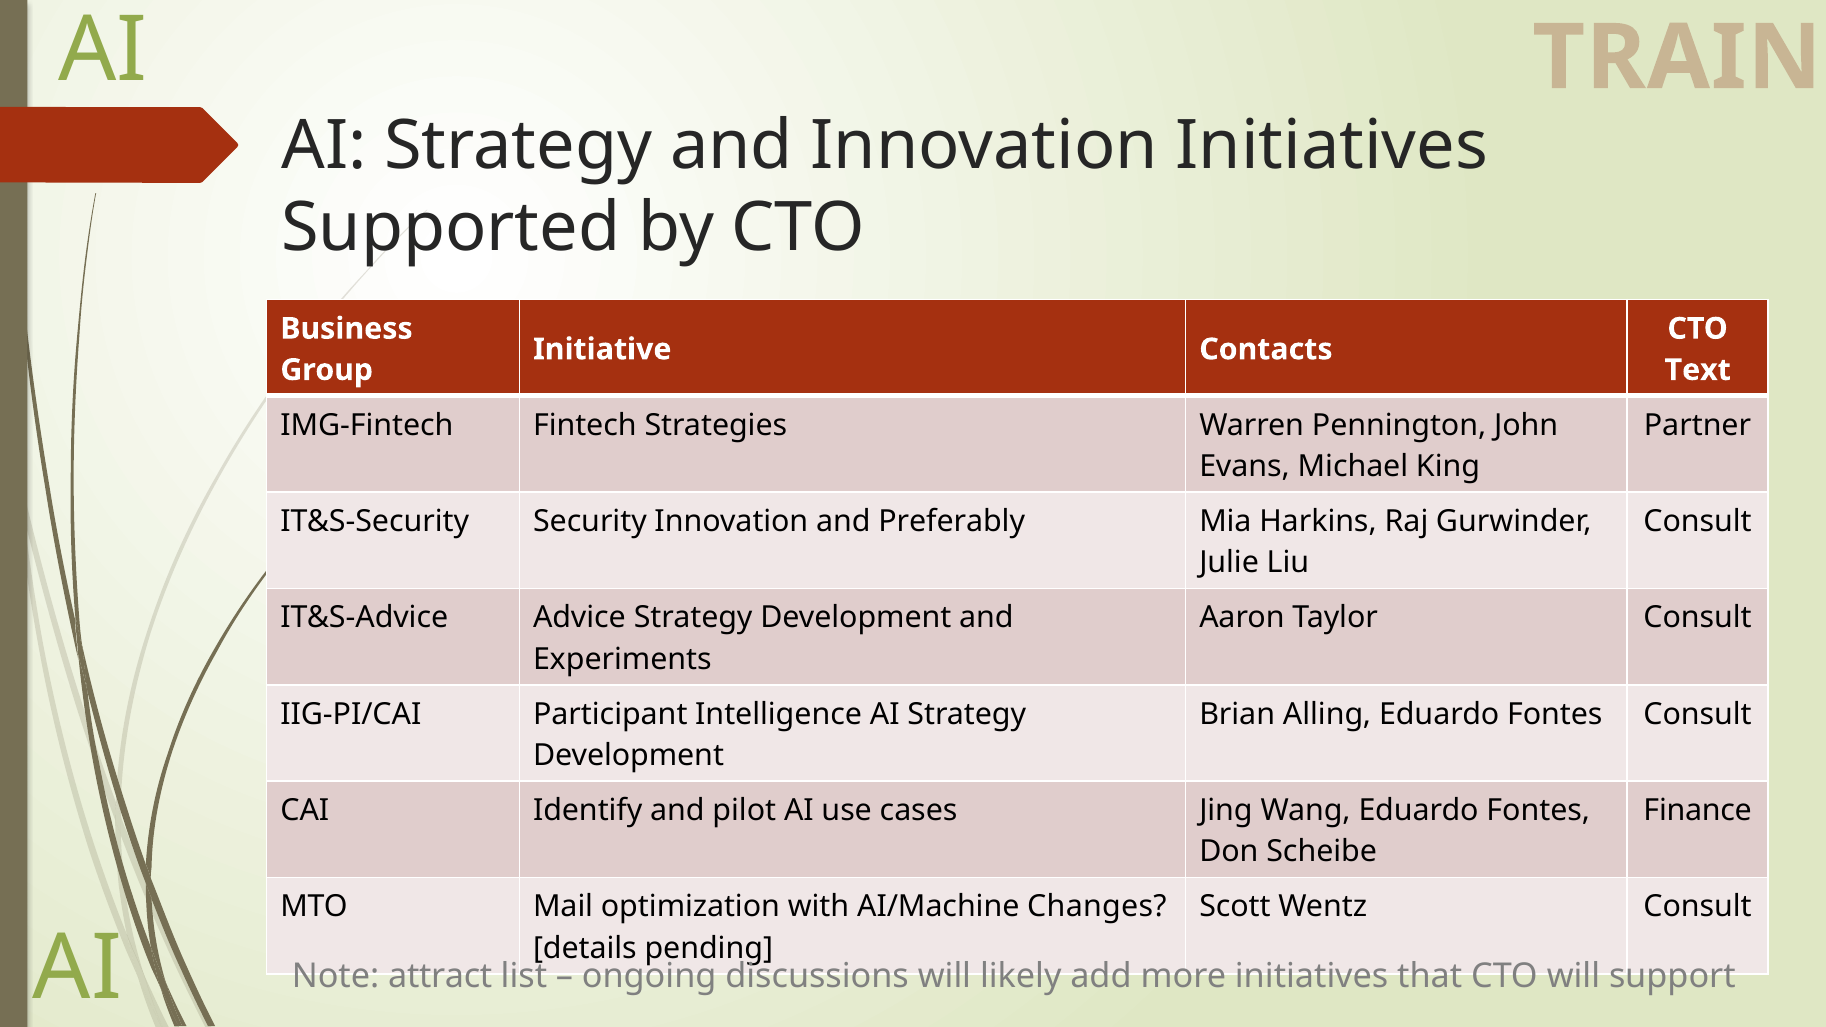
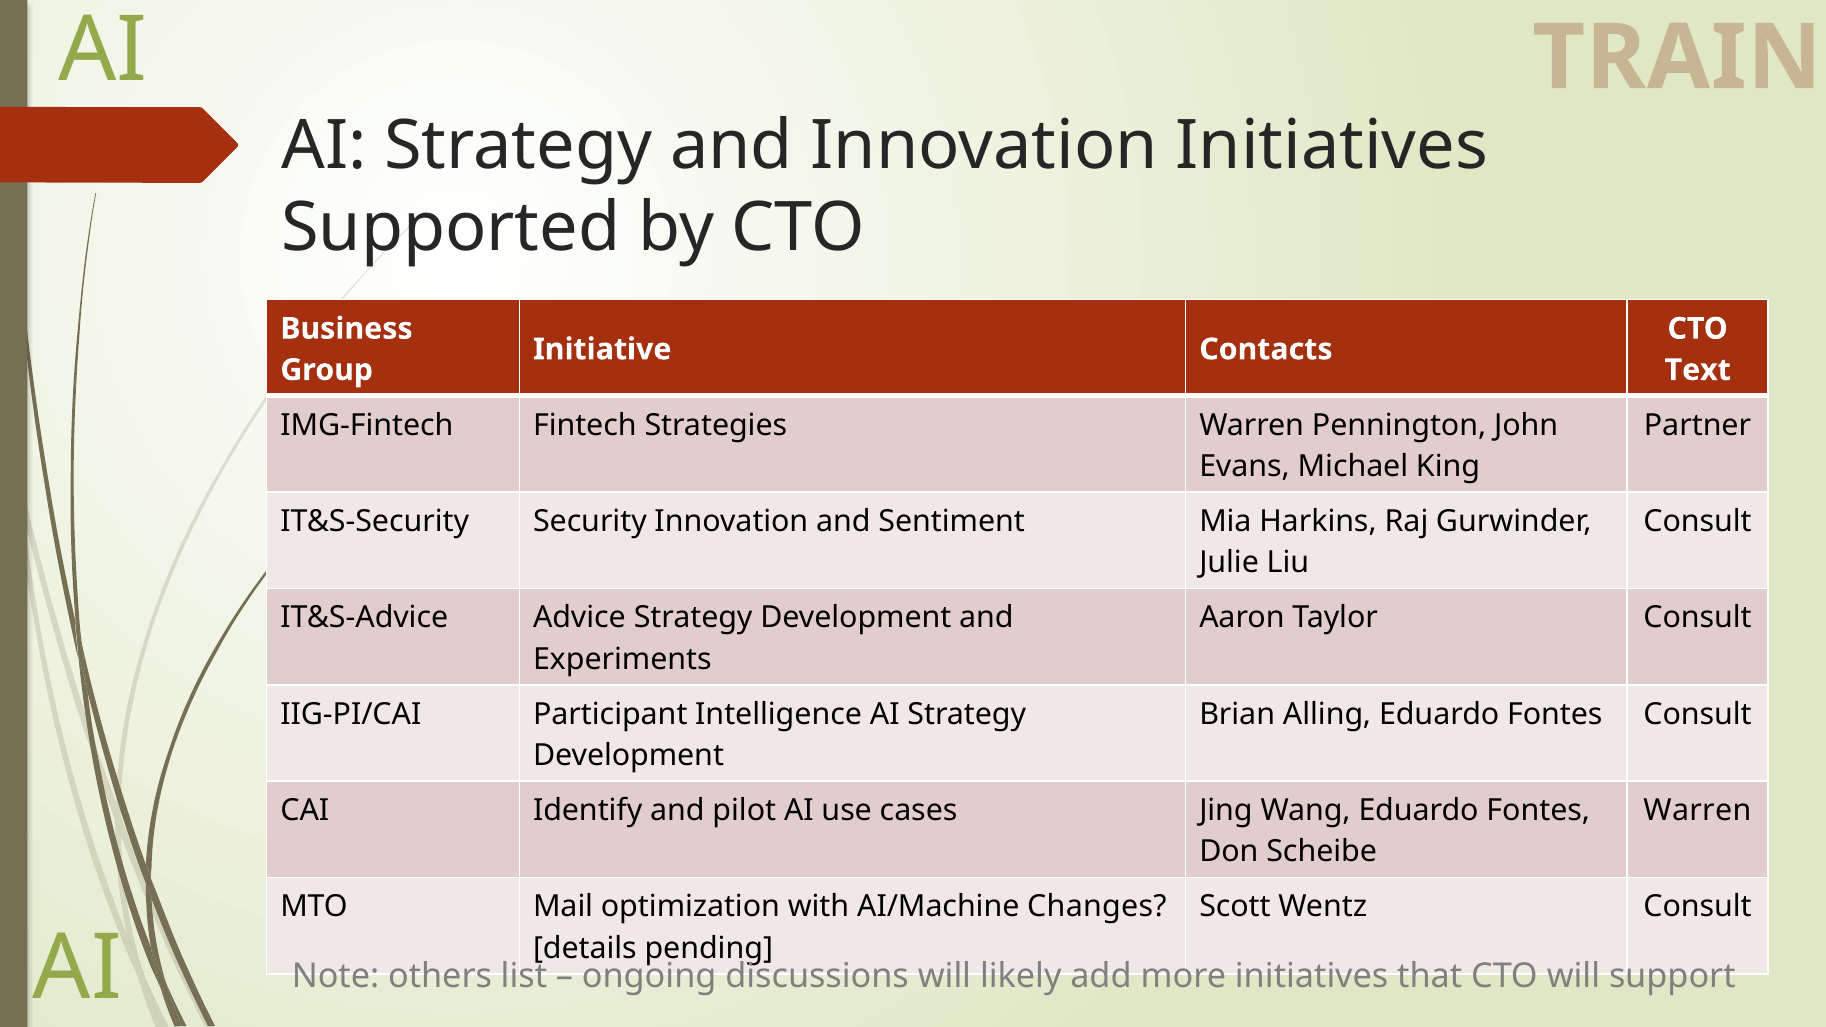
Preferably: Preferably -> Sentiment (952, 521)
Finance: Finance -> Warren (1697, 810)
attract: attract -> others (440, 976)
